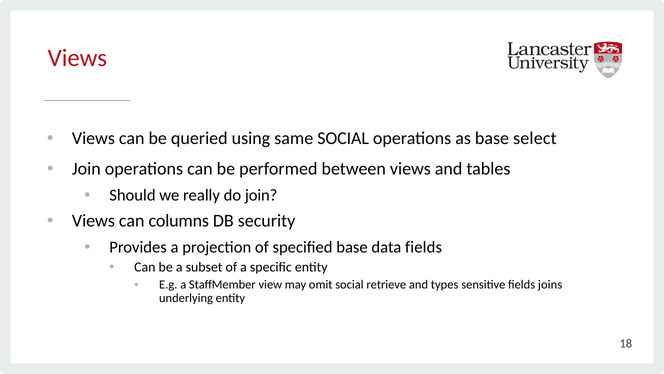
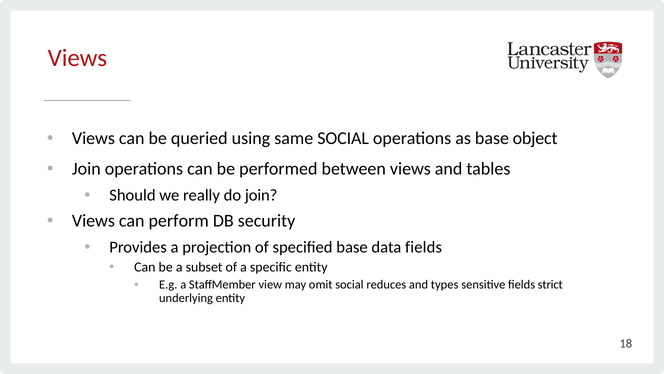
select: select -> object (535, 138)
columns: columns -> perform (179, 221)
retrieve: retrieve -> reduces (386, 284)
joins: joins -> strict (550, 284)
